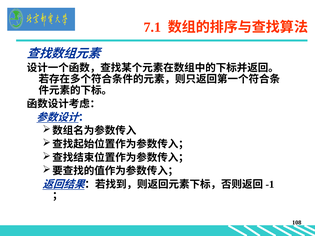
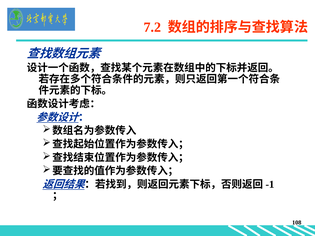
7.1: 7.1 -> 7.2 (152, 27)
